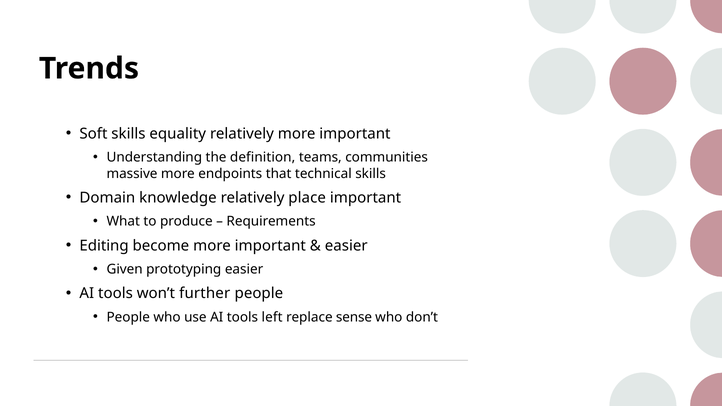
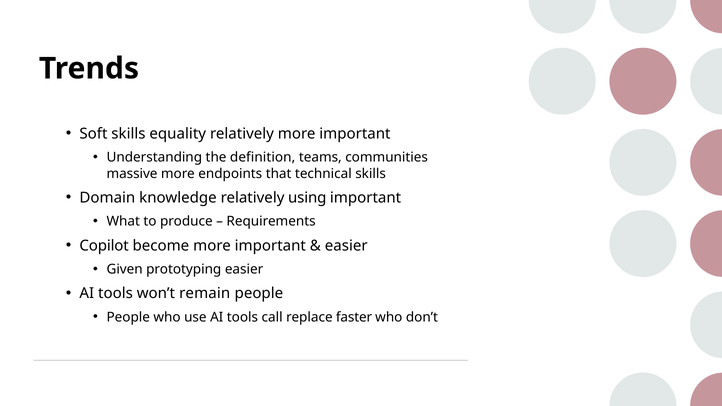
place: place -> using (307, 198)
Editing: Editing -> Copilot (104, 246)
further: further -> remain (205, 293)
left: left -> call (272, 317)
sense: sense -> faster (354, 317)
